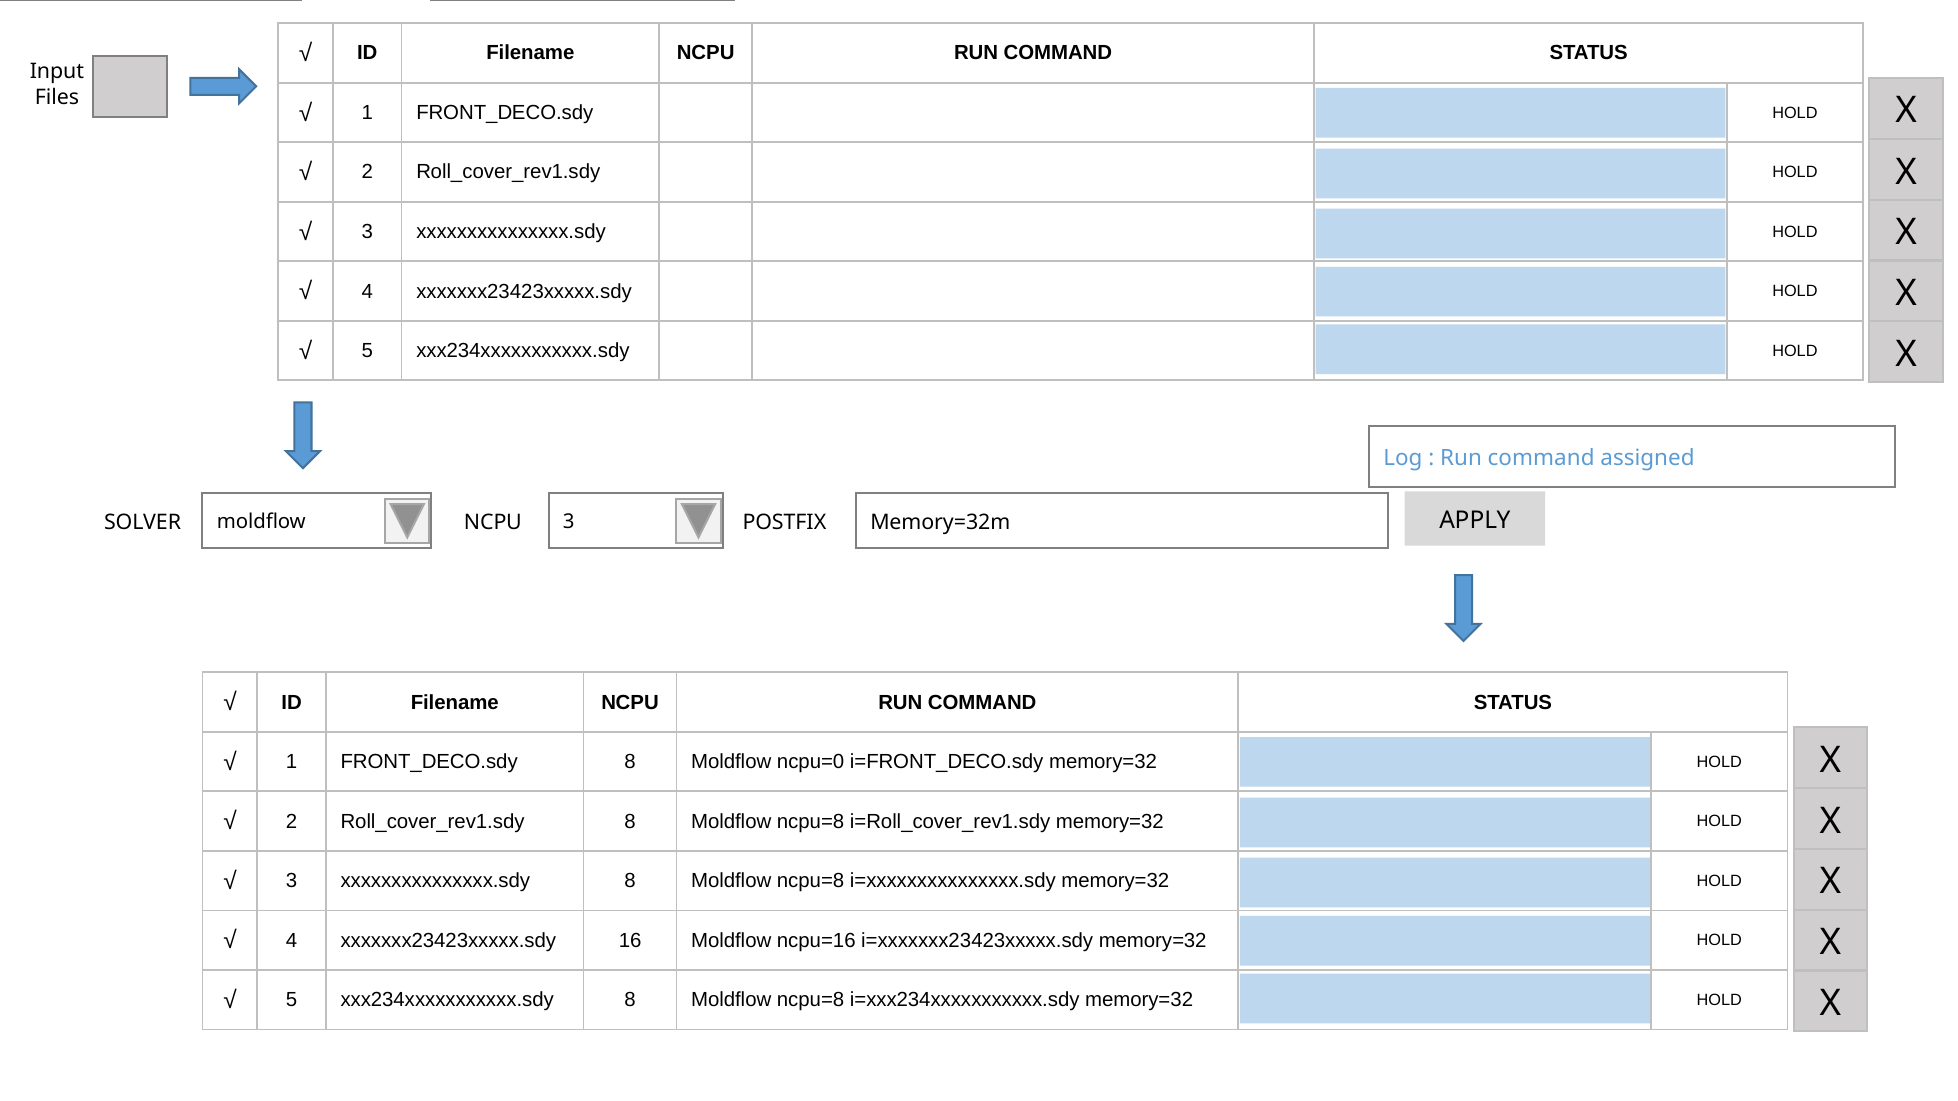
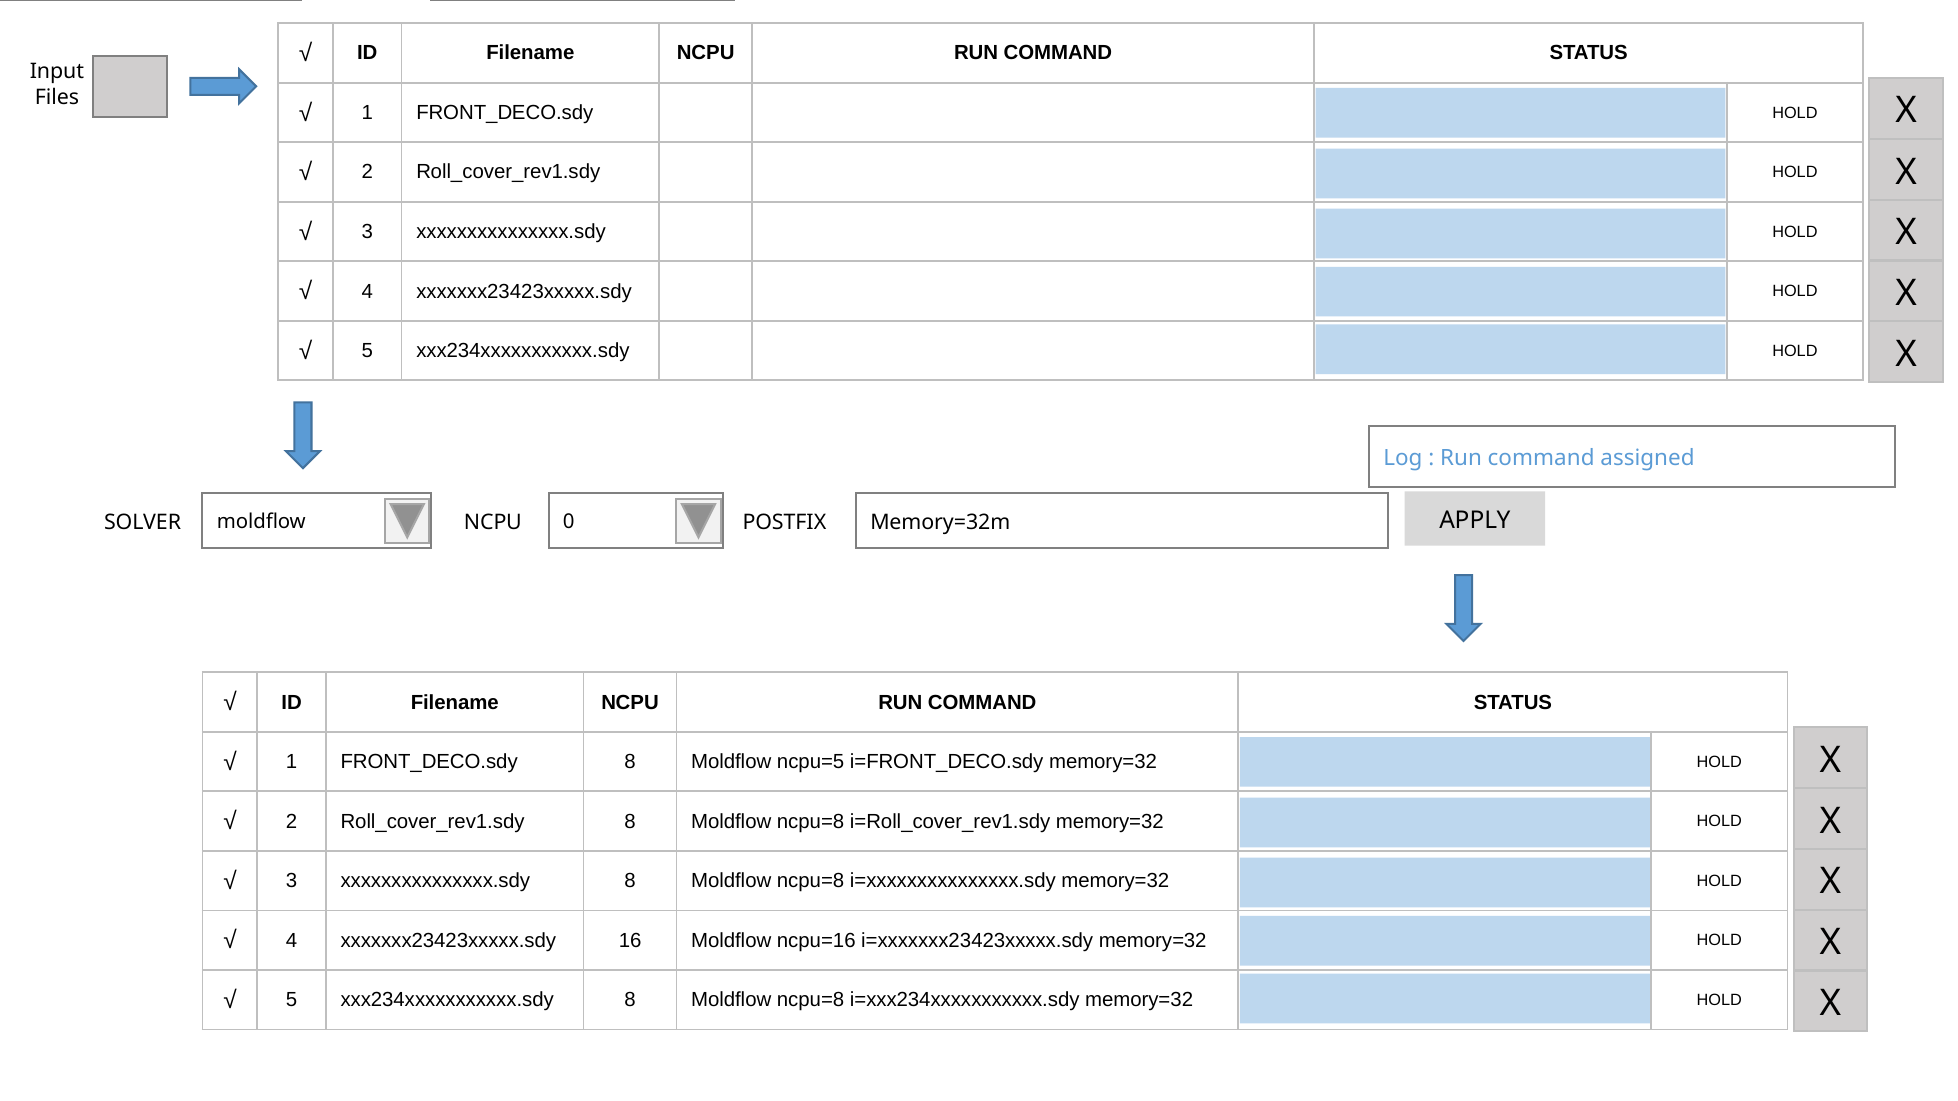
SOLVER 3: 3 -> 0 (569, 522)
ncpu=0: ncpu=0 -> ncpu=5 (811, 762)
